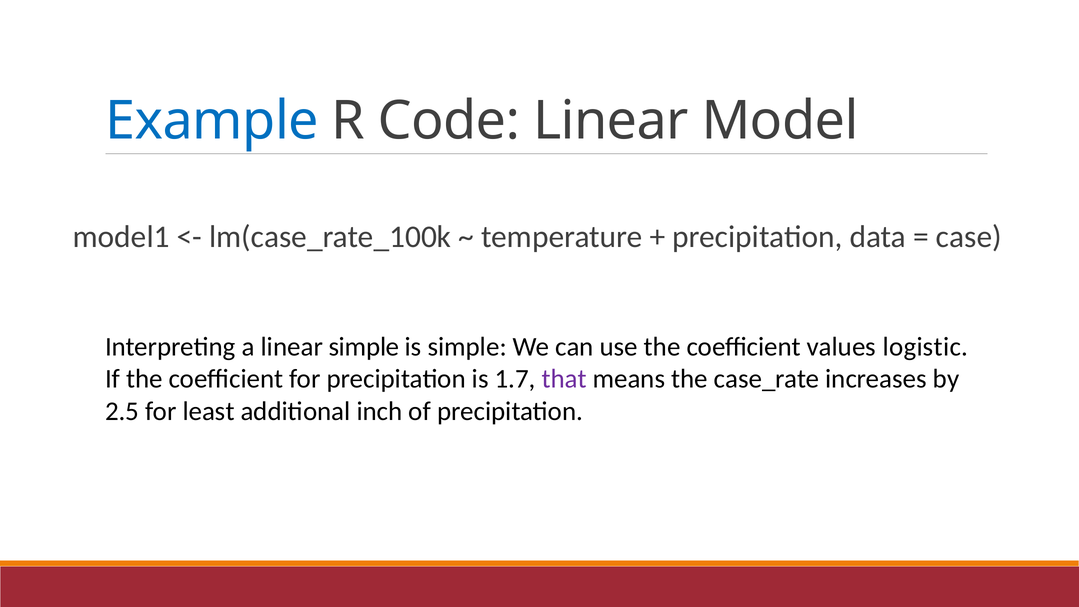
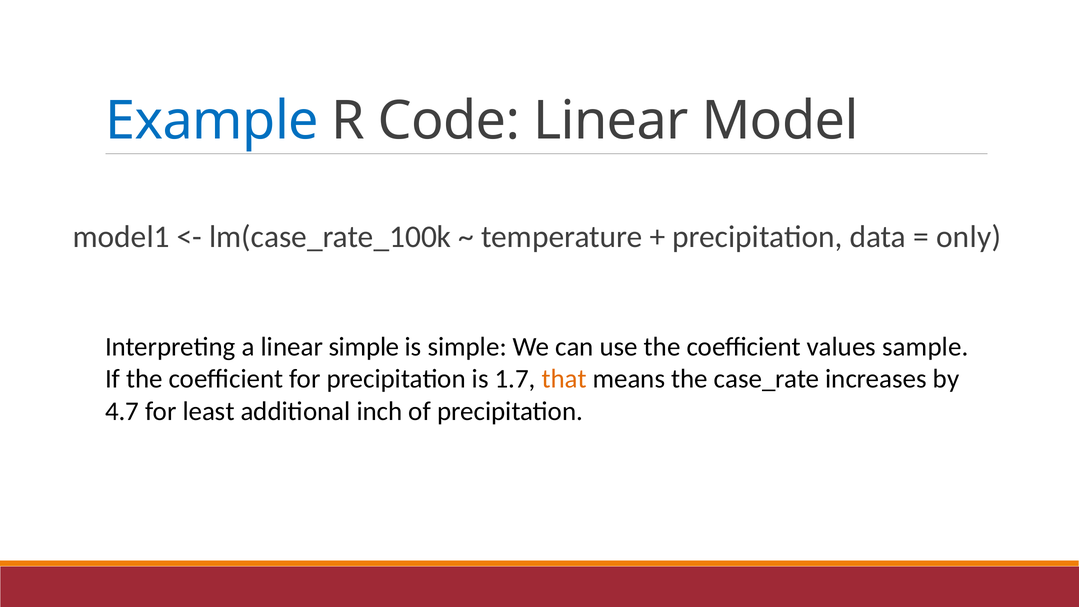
case: case -> only (969, 237)
logistic: logistic -> sample (925, 347)
that colour: purple -> orange (564, 379)
2.5: 2.5 -> 4.7 (122, 411)
